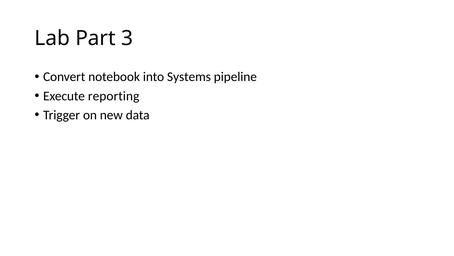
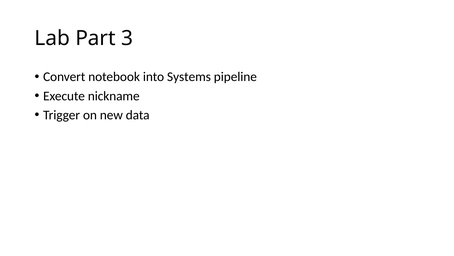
reporting: reporting -> nickname (114, 96)
